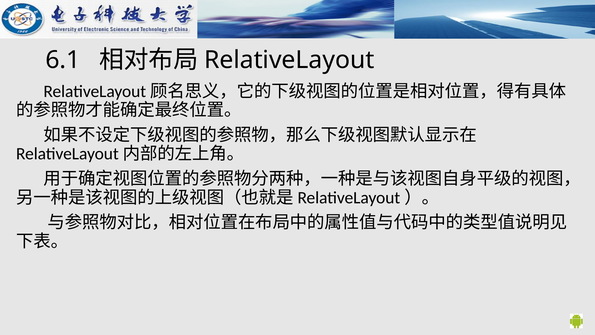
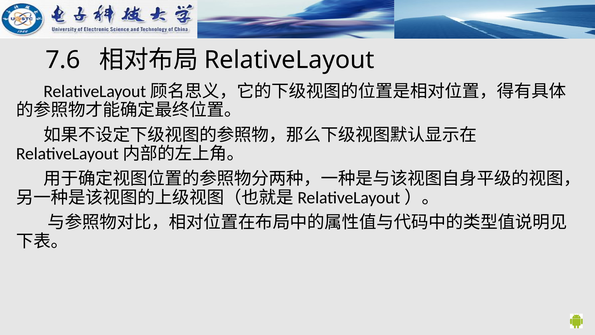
6.1: 6.1 -> 7.6 (63, 60)
